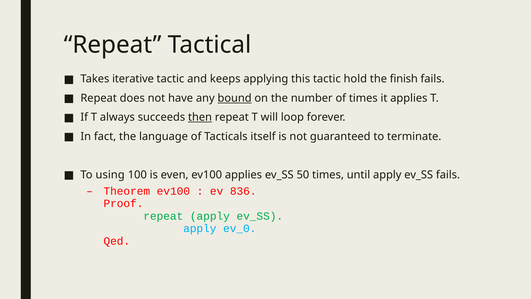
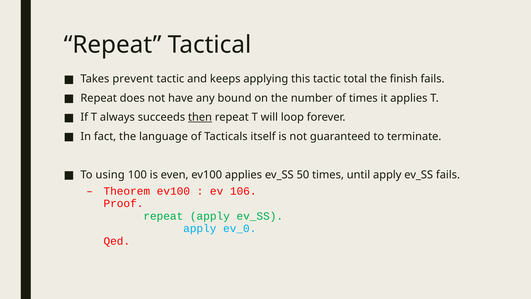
iterative: iterative -> prevent (133, 79)
hold: hold -> total (355, 79)
bound underline: present -> none (235, 98)
836: 836 -> 106 (243, 191)
